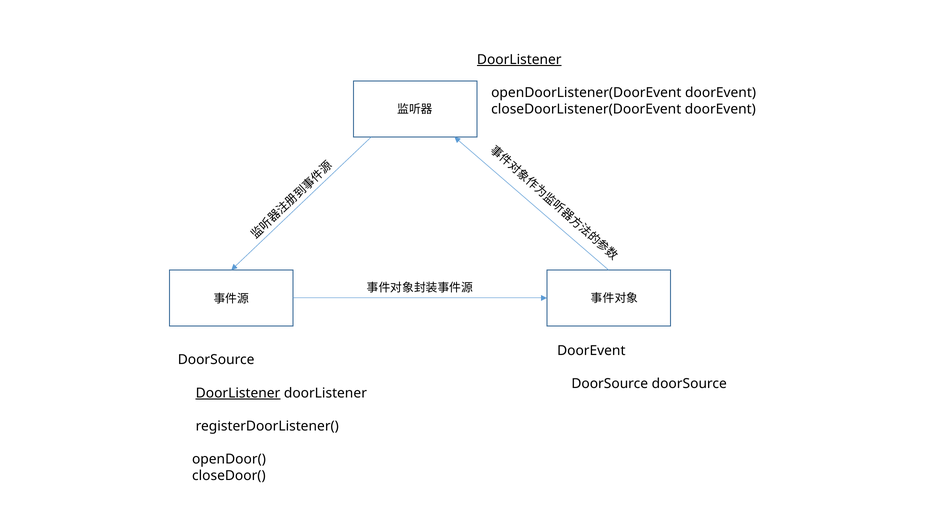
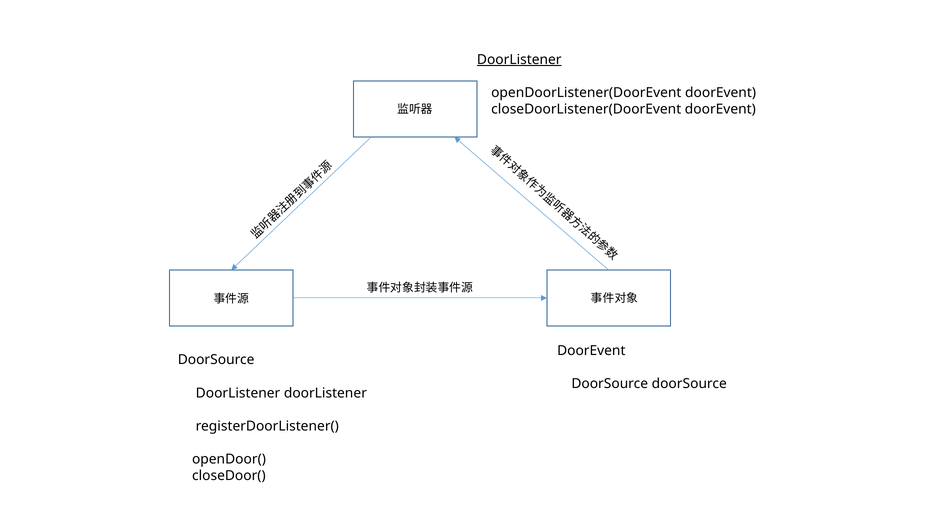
DoorListener underline: present -> none (238, 393)
